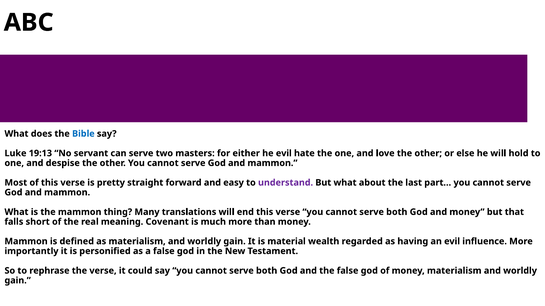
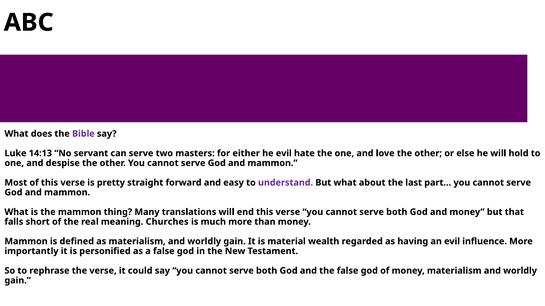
Bible colour: blue -> purple (83, 134)
19:13: 19:13 -> 14:13 (40, 154)
Covenant: Covenant -> Churches (167, 222)
